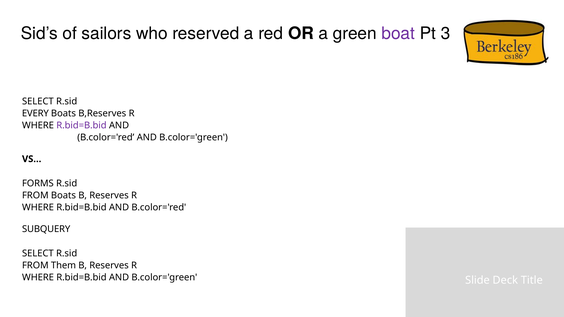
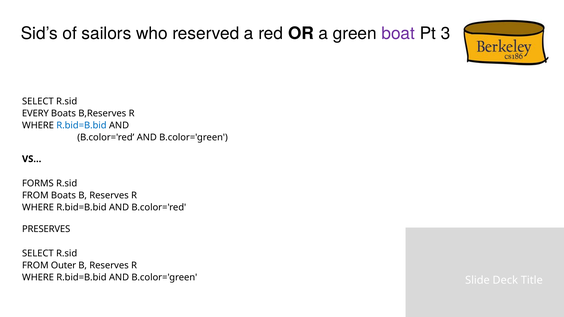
R.bid=B.bid colour: purple -> blue (81, 126)
SUBQUERY: SUBQUERY -> PRESERVES (46, 229)
Them: Them -> Outer (64, 266)
